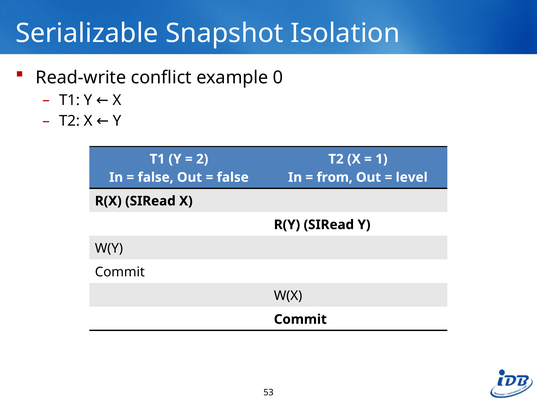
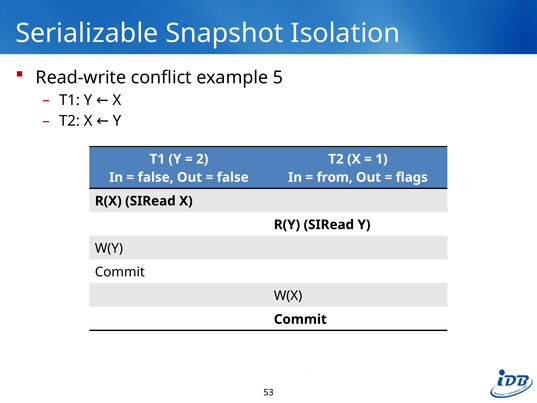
0: 0 -> 5 (278, 78)
level: level -> flags (412, 177)
